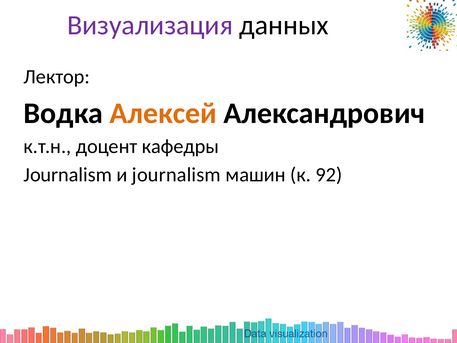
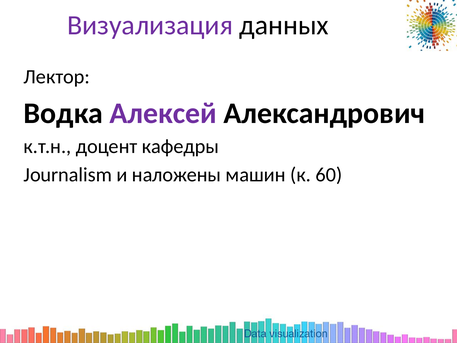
Алексей colour: orange -> purple (163, 113)
и journalism: journalism -> наложены (177, 175)
92: 92 -> 60 (329, 175)
